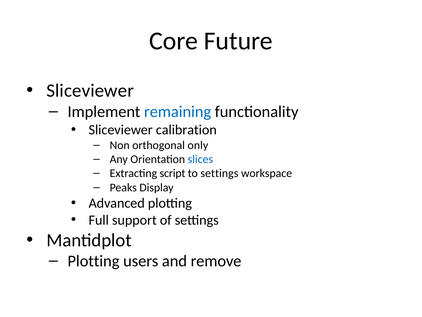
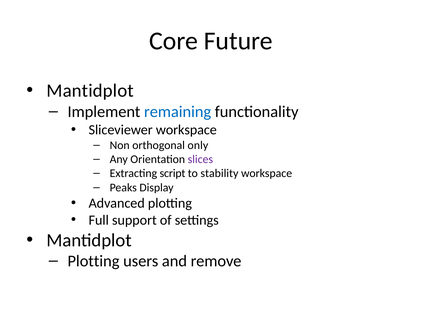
Sliceviewer: Sliceviewer -> Mantidplot (90, 91)
Sliceviewer calibration: calibration -> workspace (186, 130)
slices colour: blue -> purple (200, 159)
to settings: settings -> stability (219, 173)
